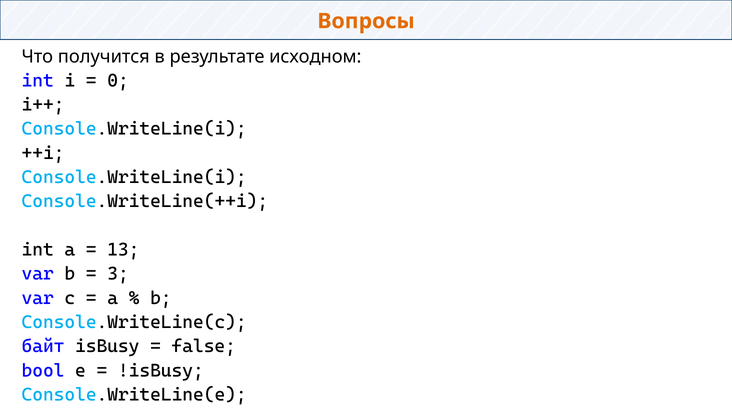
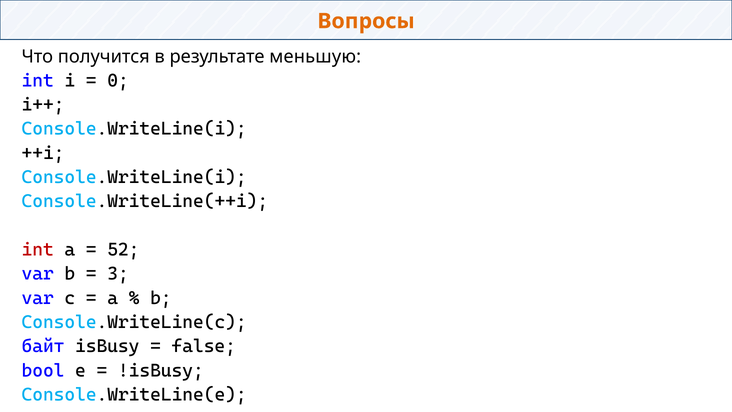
исходном: исходном -> меньшую (315, 56)
int colour: black -> red (38, 250)
13: 13 -> 52 (123, 250)
